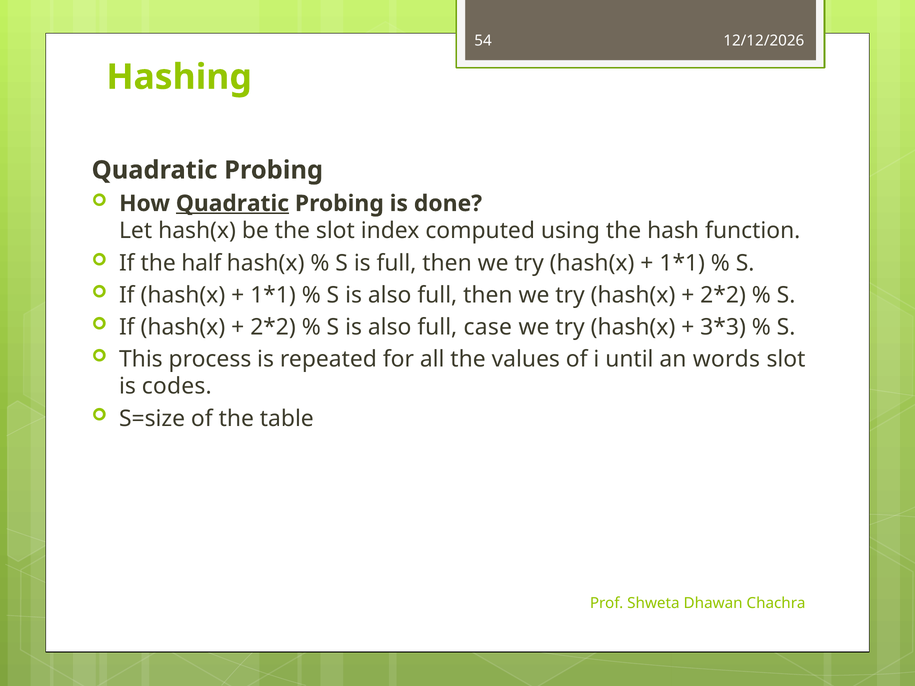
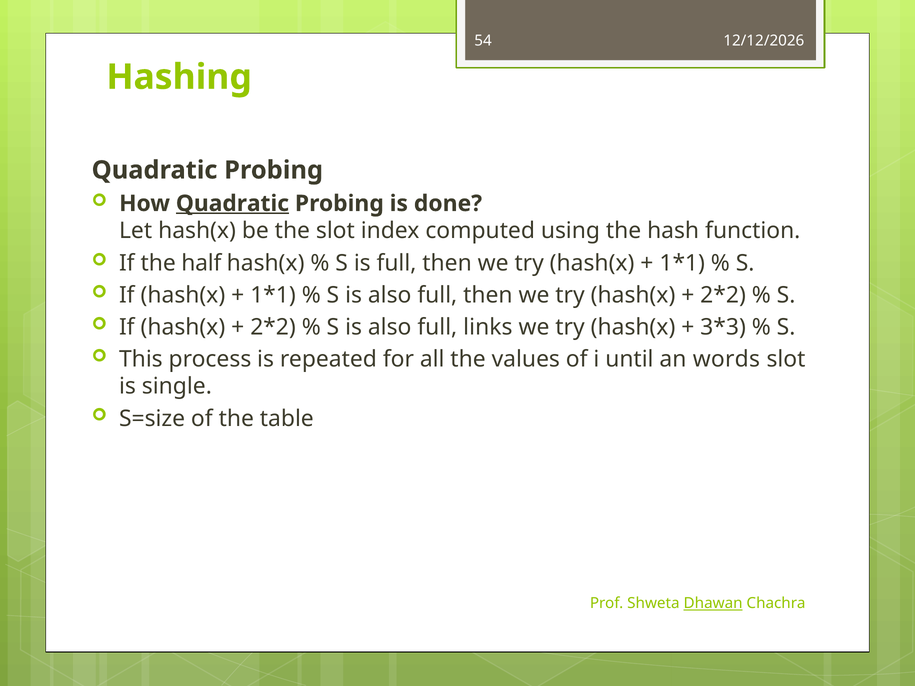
case: case -> links (488, 327)
codes: codes -> single (177, 387)
Dhawan underline: none -> present (713, 604)
